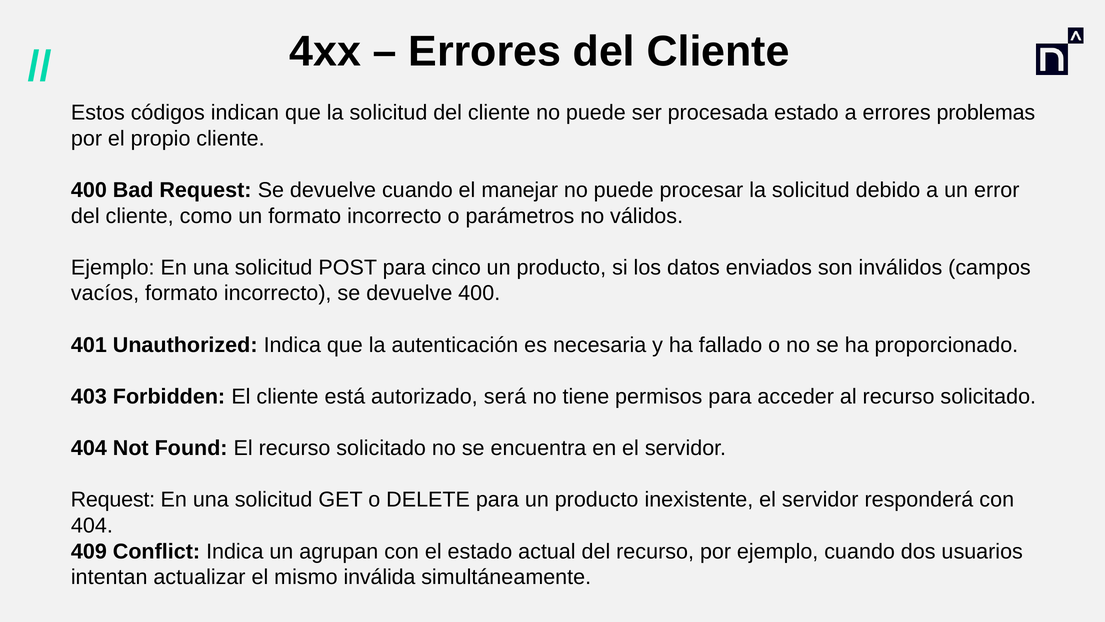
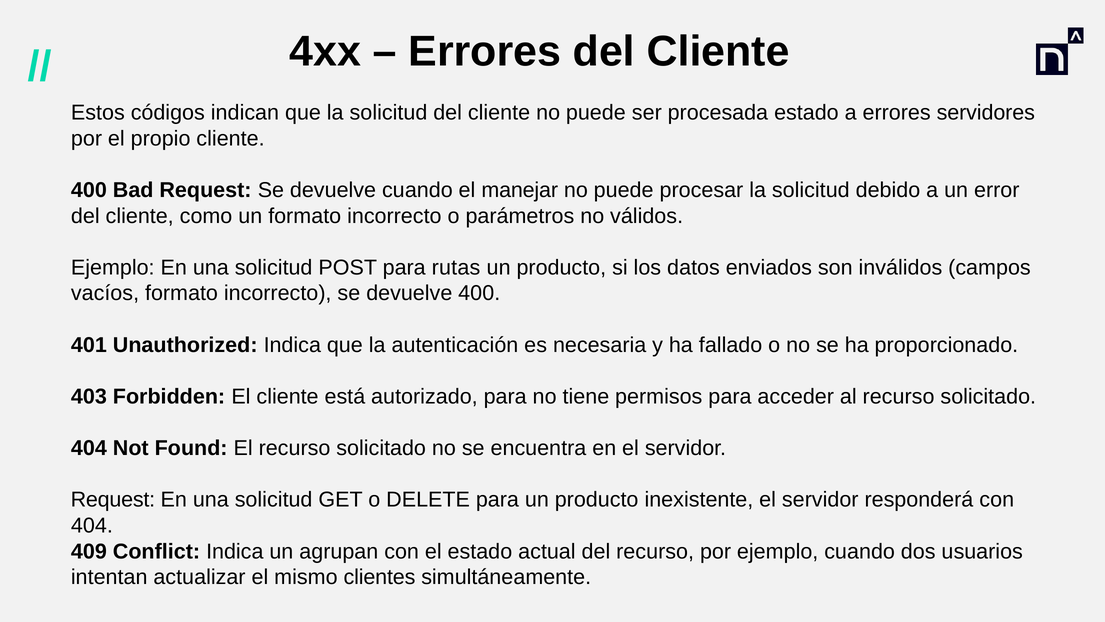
problemas: problemas -> servidores (986, 113)
cinco: cinco -> rutas (456, 267)
autorizado será: será -> para (505, 396)
inválida: inválida -> clientes (379, 577)
